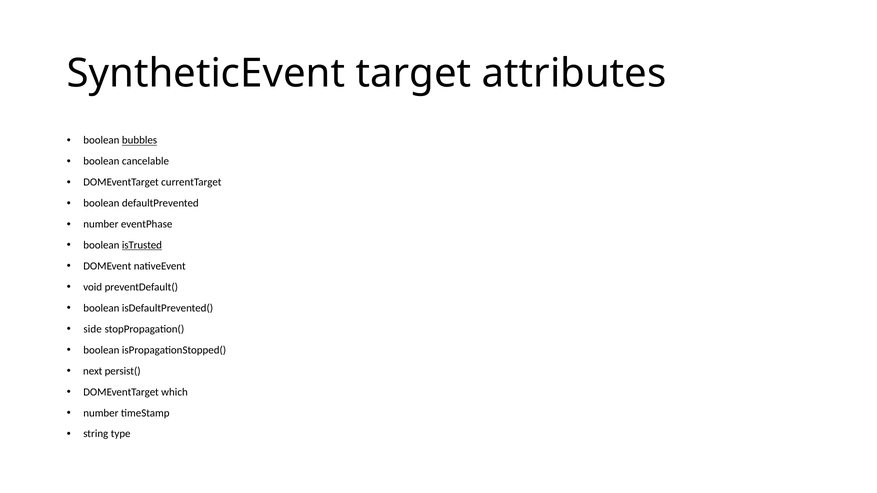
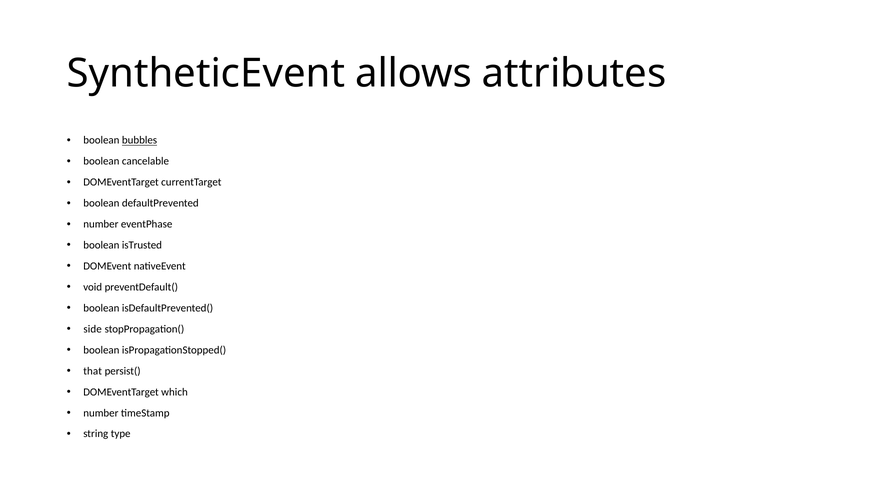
target: target -> allows (414, 74)
isTrusted underline: present -> none (142, 245)
next: next -> that (93, 371)
